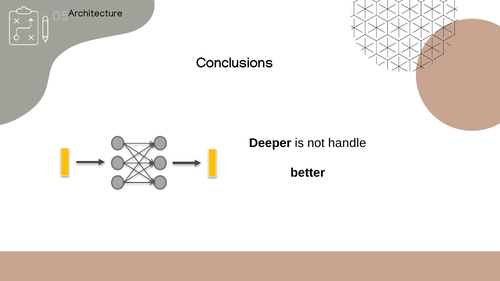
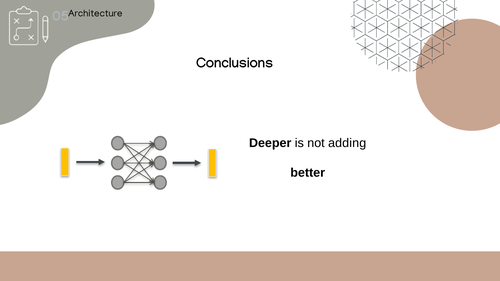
handle: handle -> adding (347, 143)
